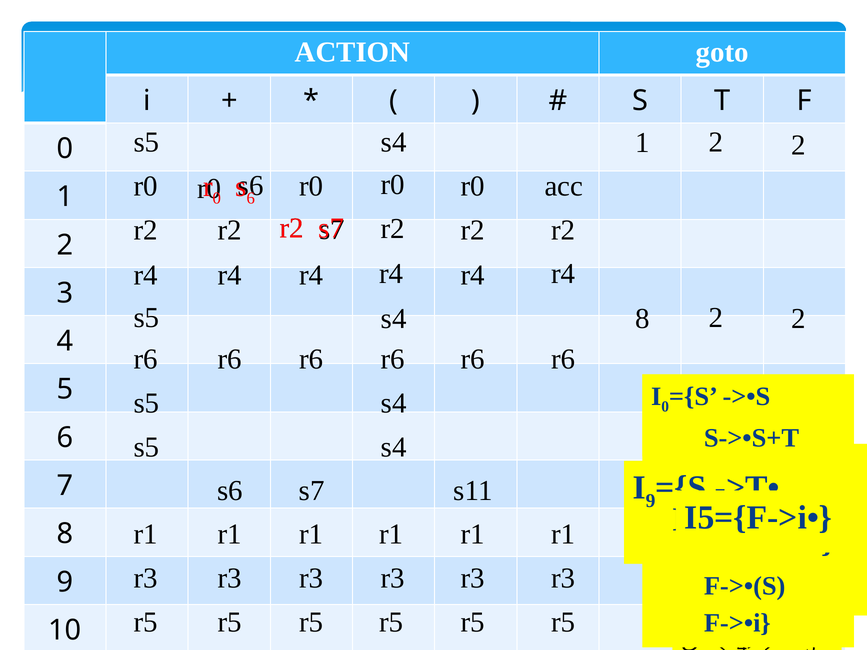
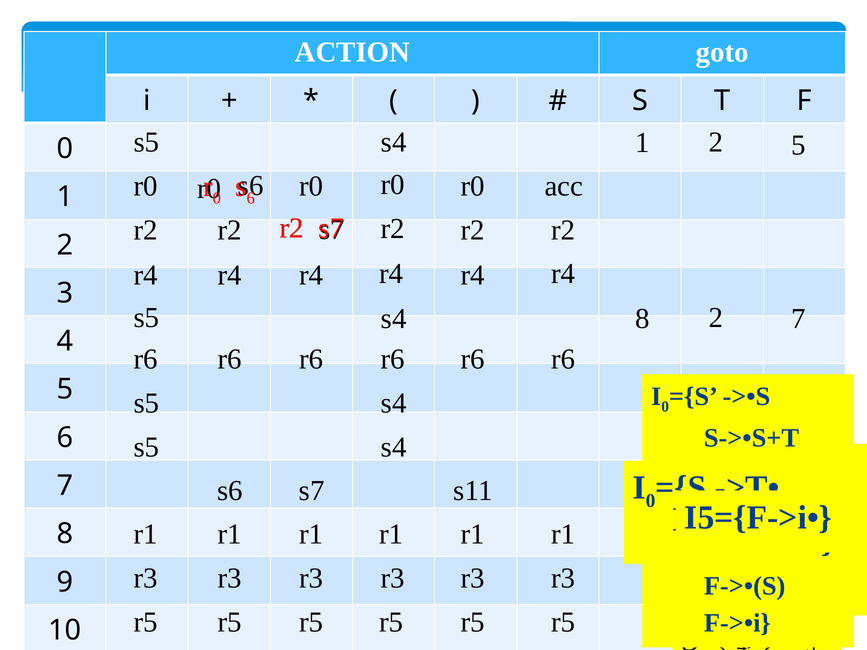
1 2 2: 2 -> 5 (799, 145)
8 2 2: 2 -> 7 (799, 319)
9: 9 -> 0 (651, 501)
